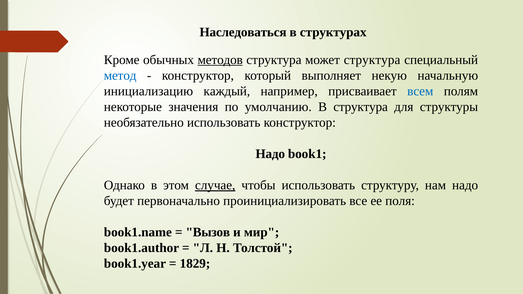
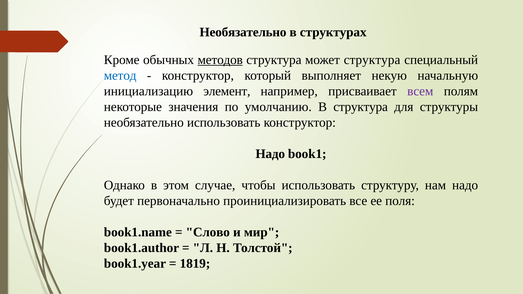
Наследоваться: Наследоваться -> Необязательно (243, 32)
каждый: каждый -> элемент (227, 91)
всем colour: blue -> purple (420, 91)
случае underline: present -> none (215, 185)
Вызов: Вызов -> Слово (208, 232)
1829: 1829 -> 1819 (195, 264)
